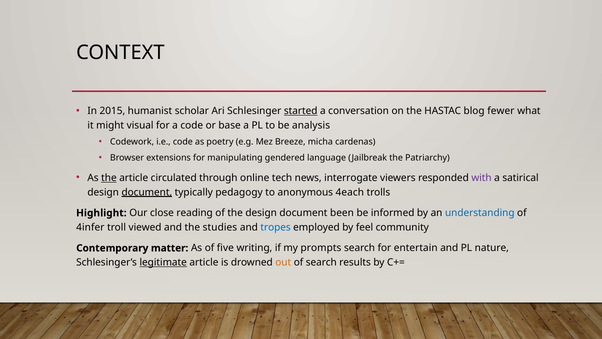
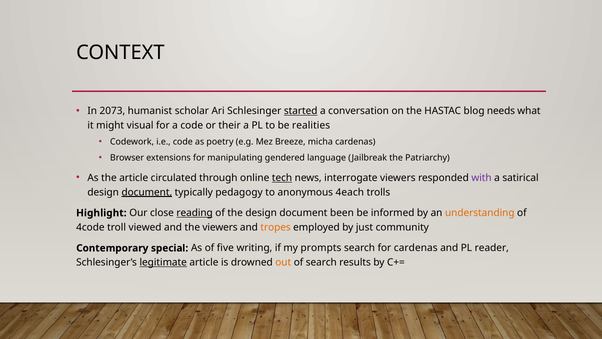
2015: 2015 -> 2073 (112, 111)
fewer: fewer -> needs (501, 111)
base: base -> their (230, 125)
analysis: analysis -> realities (311, 125)
the underline: present -> none (109, 178)
tech underline: none -> present (282, 178)
reading underline: none -> present (195, 213)
understanding colour: blue -> orange (480, 213)
4infer: 4infer -> 4code (90, 227)
the studies: studies -> viewers (220, 227)
tropes colour: blue -> orange (276, 227)
feel: feel -> just (364, 227)
matter: matter -> special (170, 248)
for entertain: entertain -> cardenas (416, 248)
nature: nature -> reader (492, 248)
